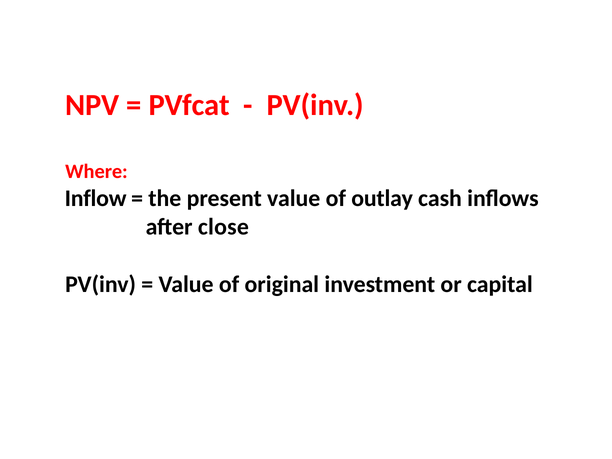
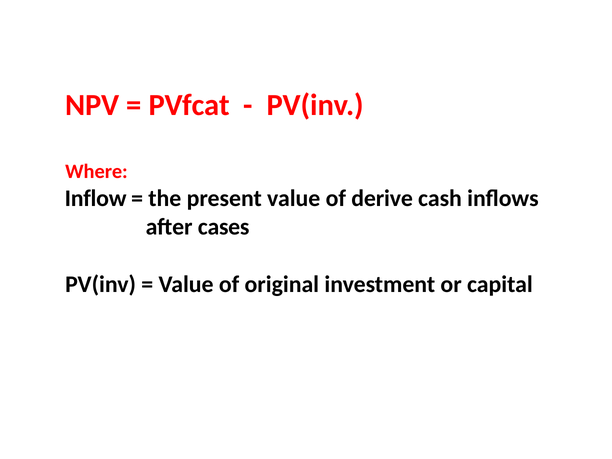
outlay: outlay -> derive (382, 198)
close: close -> cases (224, 227)
